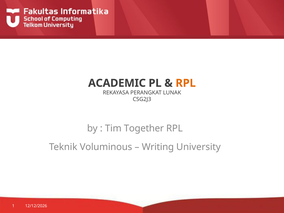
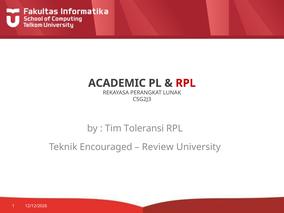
RPL colour: orange -> red (186, 83)
Together: Together -> Toleransi (144, 128)
Voluminous: Voluminous -> Encouraged (106, 147)
Writing: Writing -> Review (158, 147)
